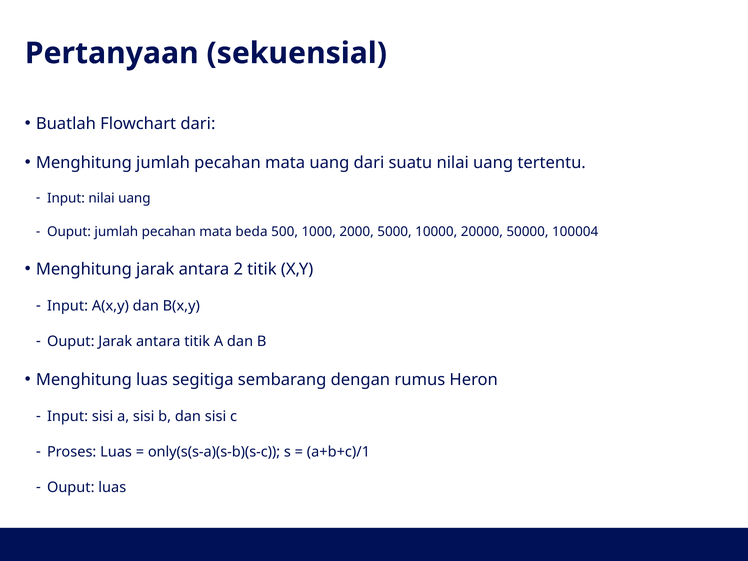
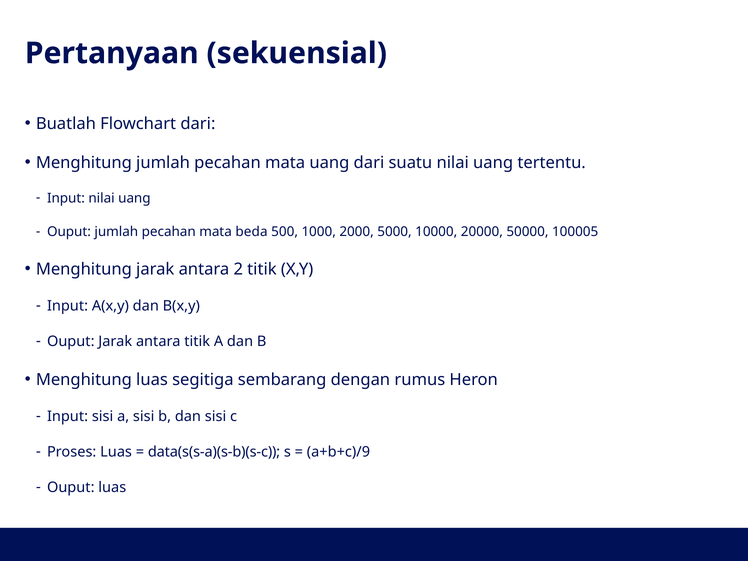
100004: 100004 -> 100005 (575, 232)
only(s(s-a)(s-b)(s-c: only(s(s-a)(s-b)(s-c -> data(s(s-a)(s-b)(s-c (214, 452)
a+b+c)/1: a+b+c)/1 -> a+b+c)/9 (338, 452)
